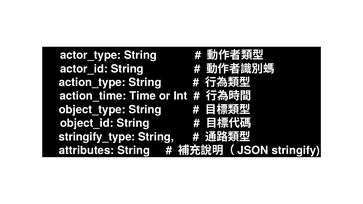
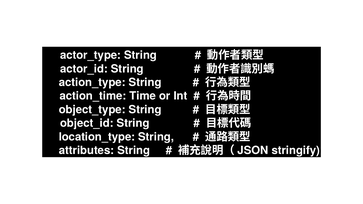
stringify_type: stringify_type -> location_type (97, 137)
